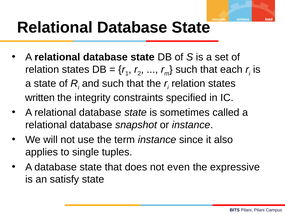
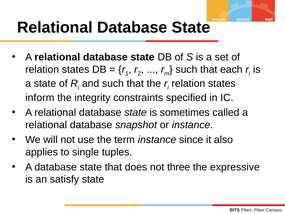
written: written -> inform (40, 97)
even: even -> three (179, 167)
